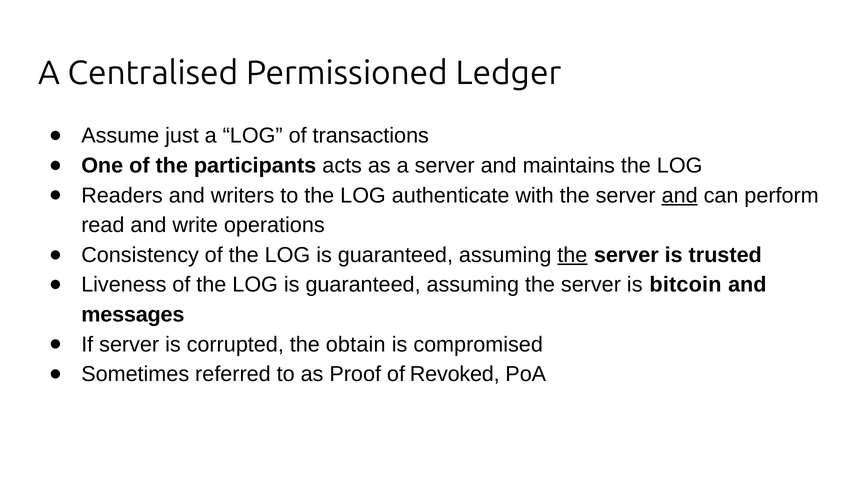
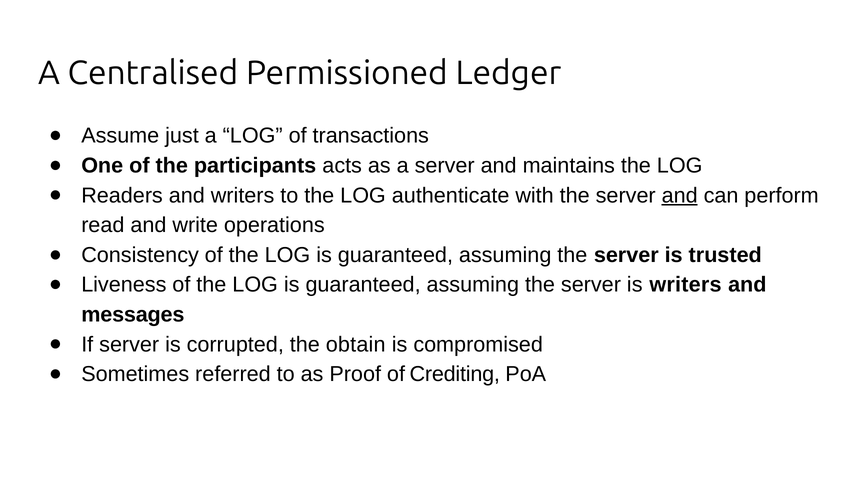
the underline: present -> none (572, 255)
is bitcoin: bitcoin -> writers (685, 285)
Revoked: Revoked -> Crediting (455, 374)
